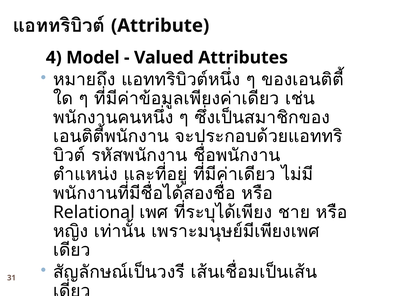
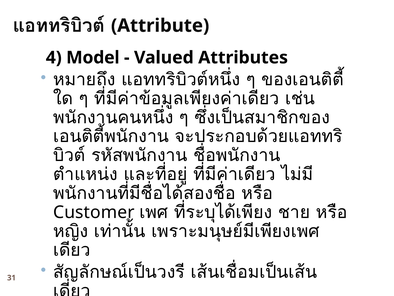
Relational: Relational -> Customer (94, 212)
